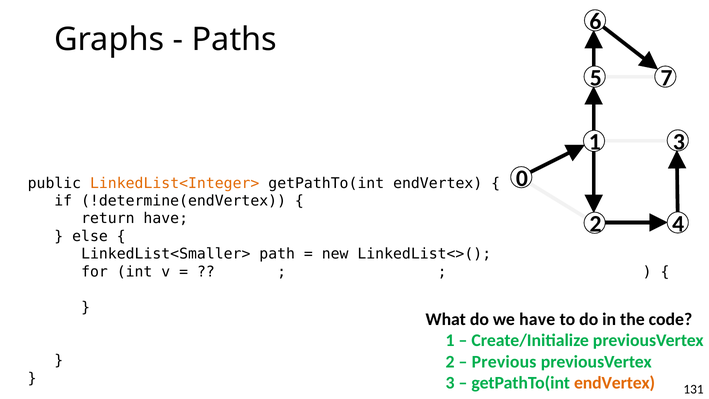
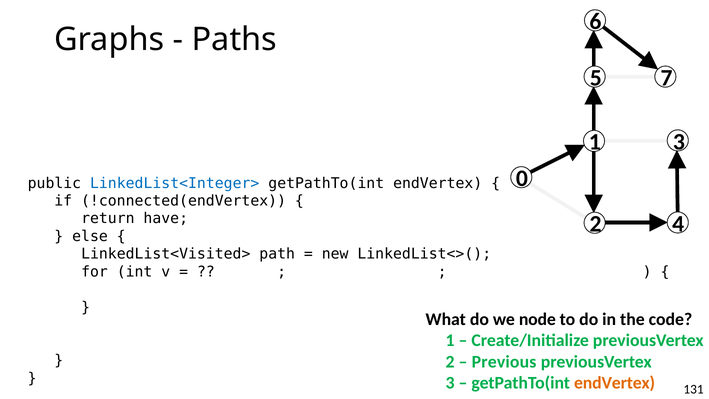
LinkedList<Integer> colour: orange -> blue (175, 183)
!determine(endVertex: !determine(endVertex -> !connected(endVertex (184, 201)
LinkedList<Smaller>: LinkedList<Smaller> -> LinkedList<Visited> (166, 254)
we have: have -> node (537, 319)
